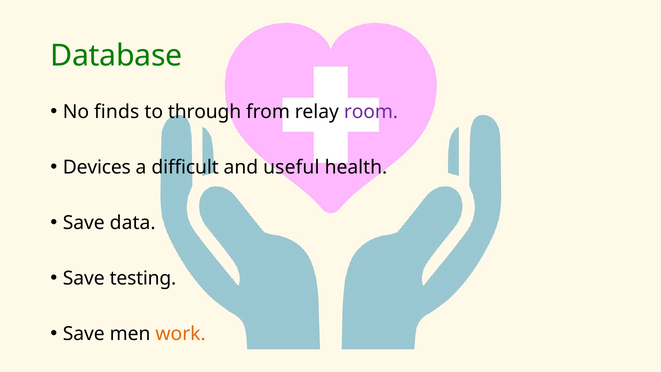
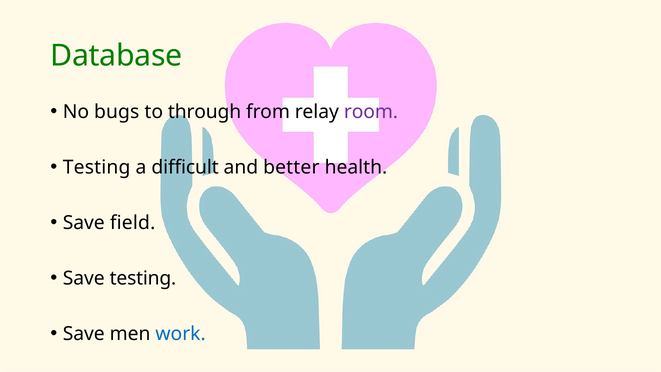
finds: finds -> bugs (117, 112)
Devices: Devices -> Testing (97, 167)
useful: useful -> better (291, 167)
data: data -> field (133, 223)
work colour: orange -> blue (181, 333)
